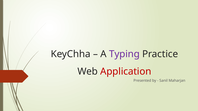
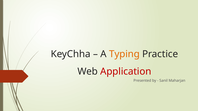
Typing colour: purple -> orange (124, 54)
